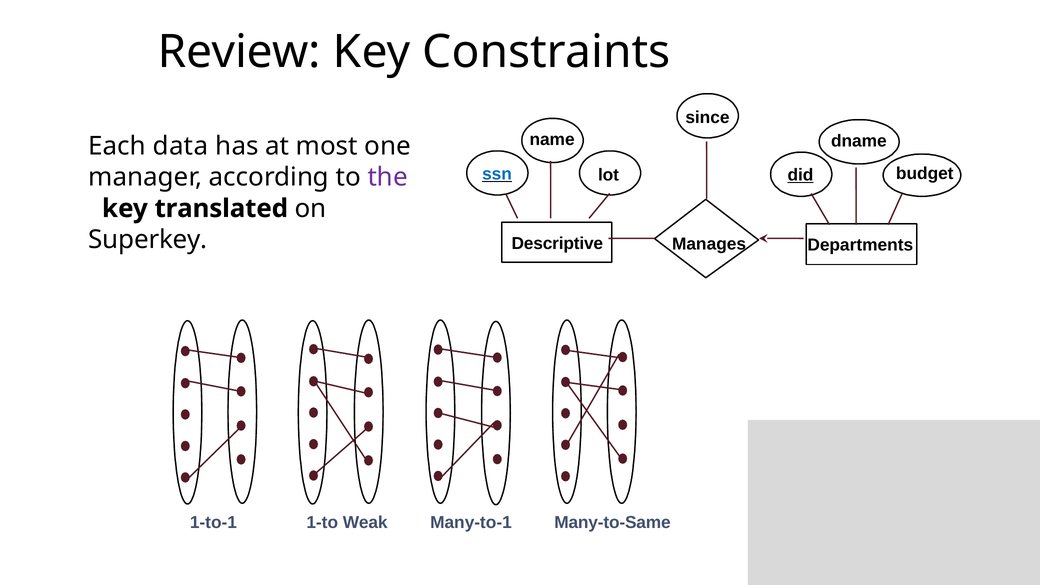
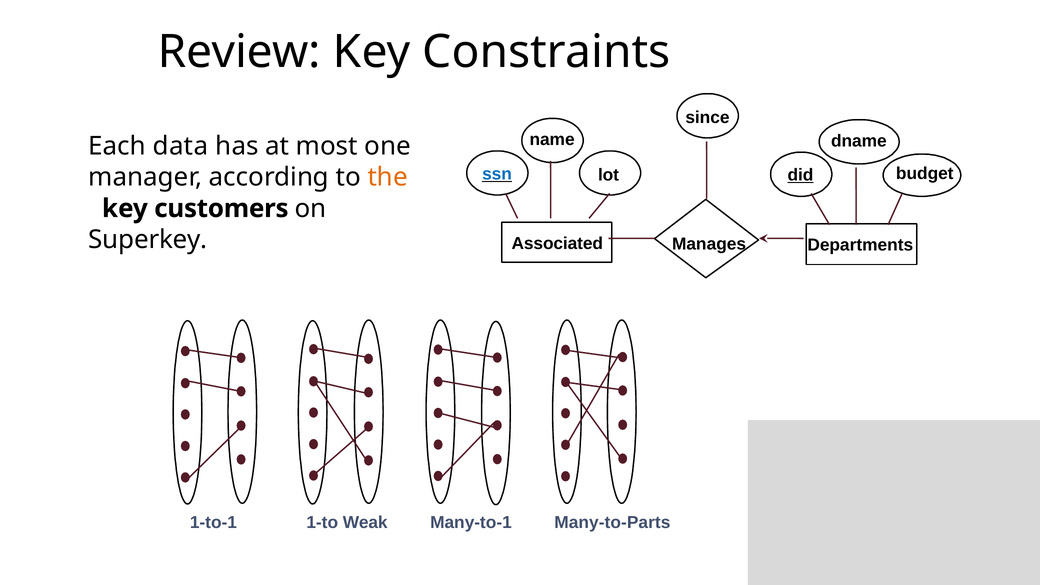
the colour: purple -> orange (388, 177)
translated: translated -> customers (221, 209)
Descriptive: Descriptive -> Associated (557, 244)
Many-to-Same: Many-to-Same -> Many-to-Parts (612, 522)
